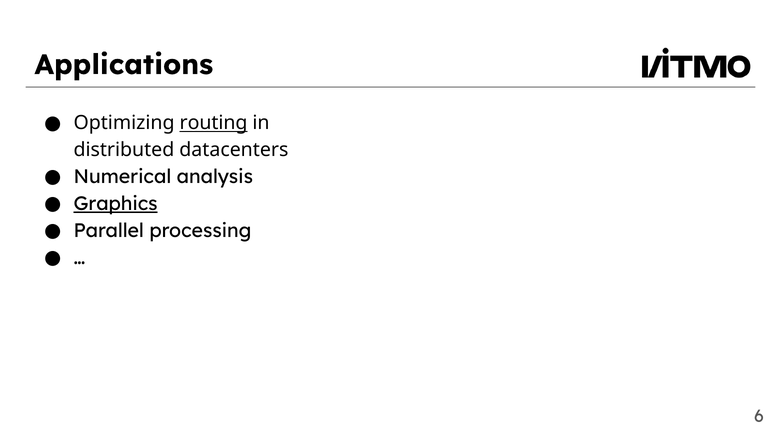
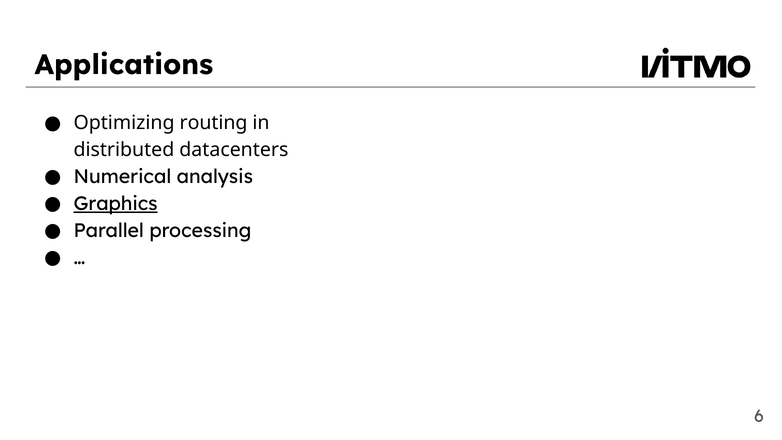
routing underline: present -> none (214, 123)
